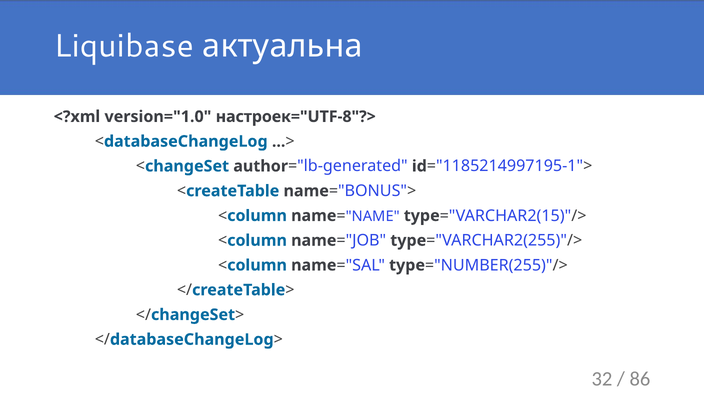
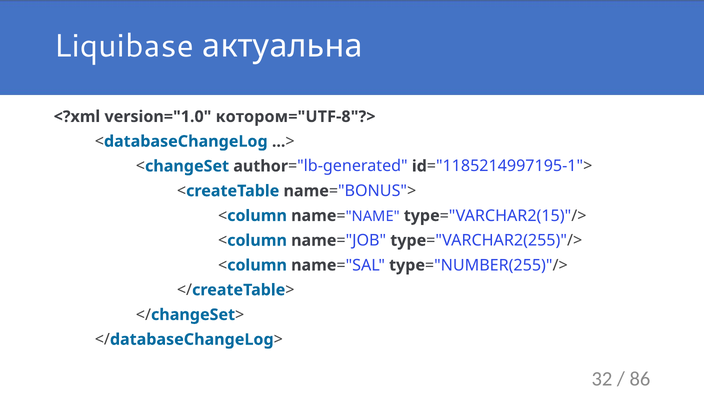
настроек="UTF-8"?>: настроек="UTF-8"?> -> котором="UTF-8"?> (296, 117)
